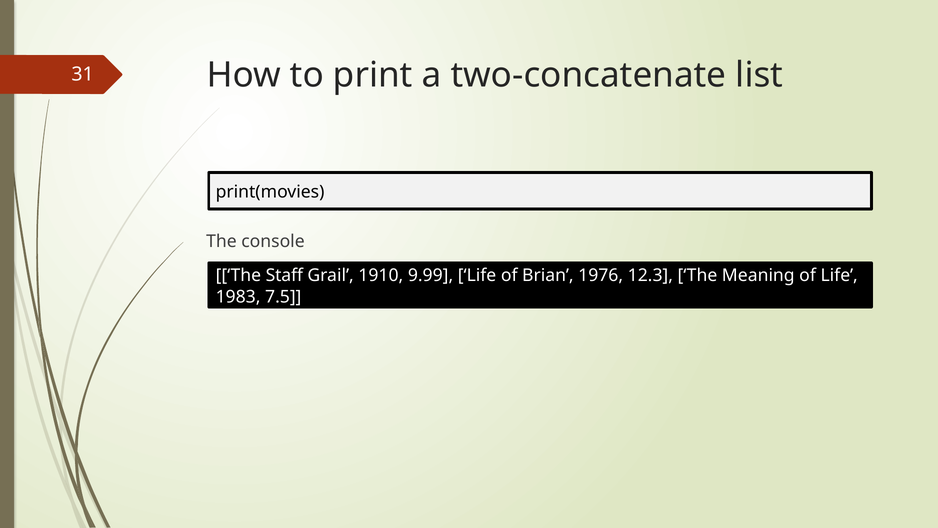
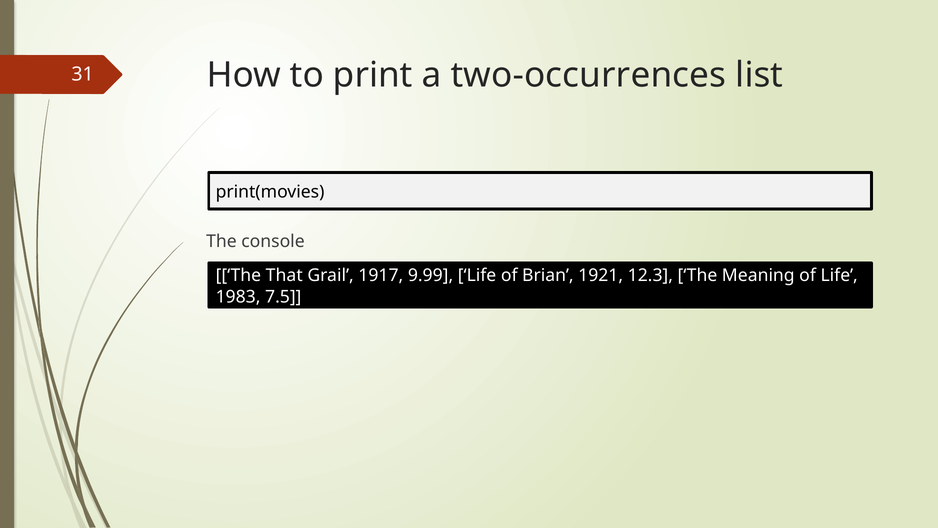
two-concatenate: two-concatenate -> two-occurrences (588, 75)
Staff: Staff -> That (284, 275)
1910: 1910 -> 1917 (381, 275)
1976: 1976 -> 1921 (601, 275)
